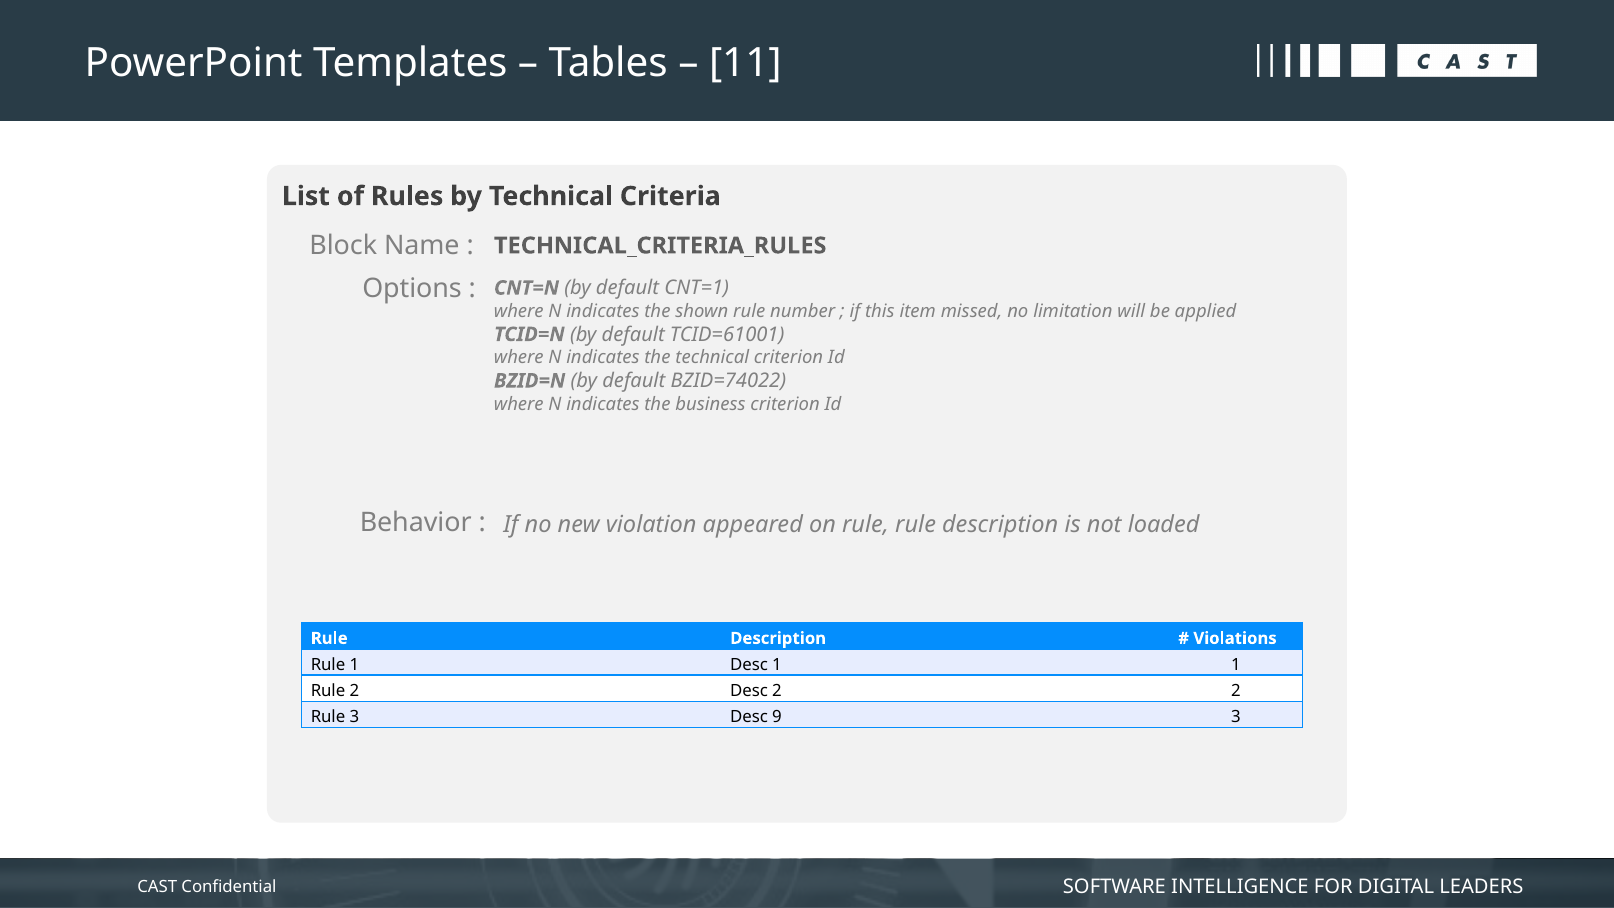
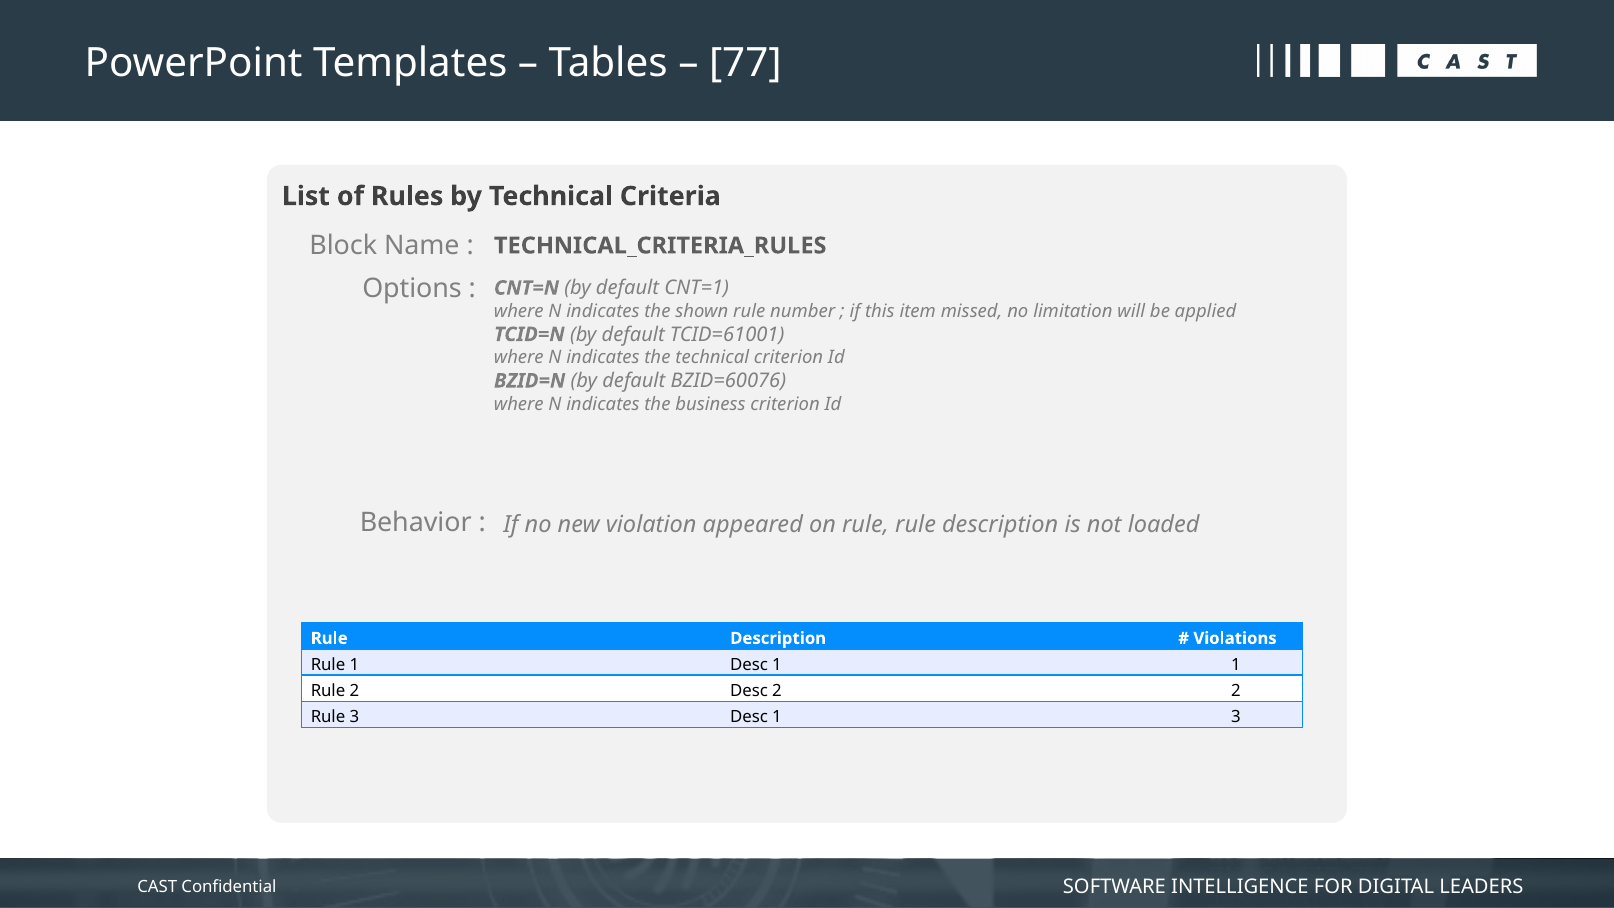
11: 11 -> 77 (745, 63)
BZID=74022: BZID=74022 -> BZID=60076 (728, 381)
3 Desc 9: 9 -> 1 (777, 717)
